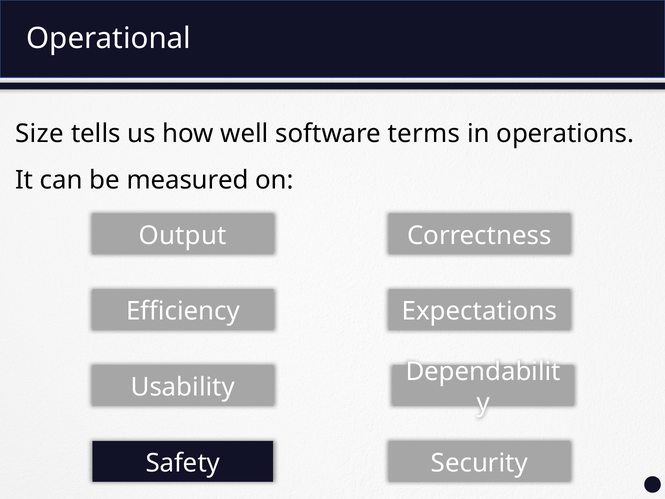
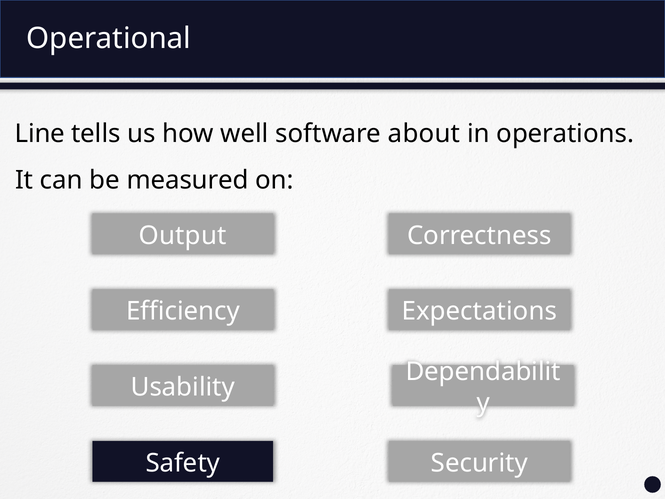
Size: Size -> Line (40, 133)
terms: terms -> about (424, 133)
